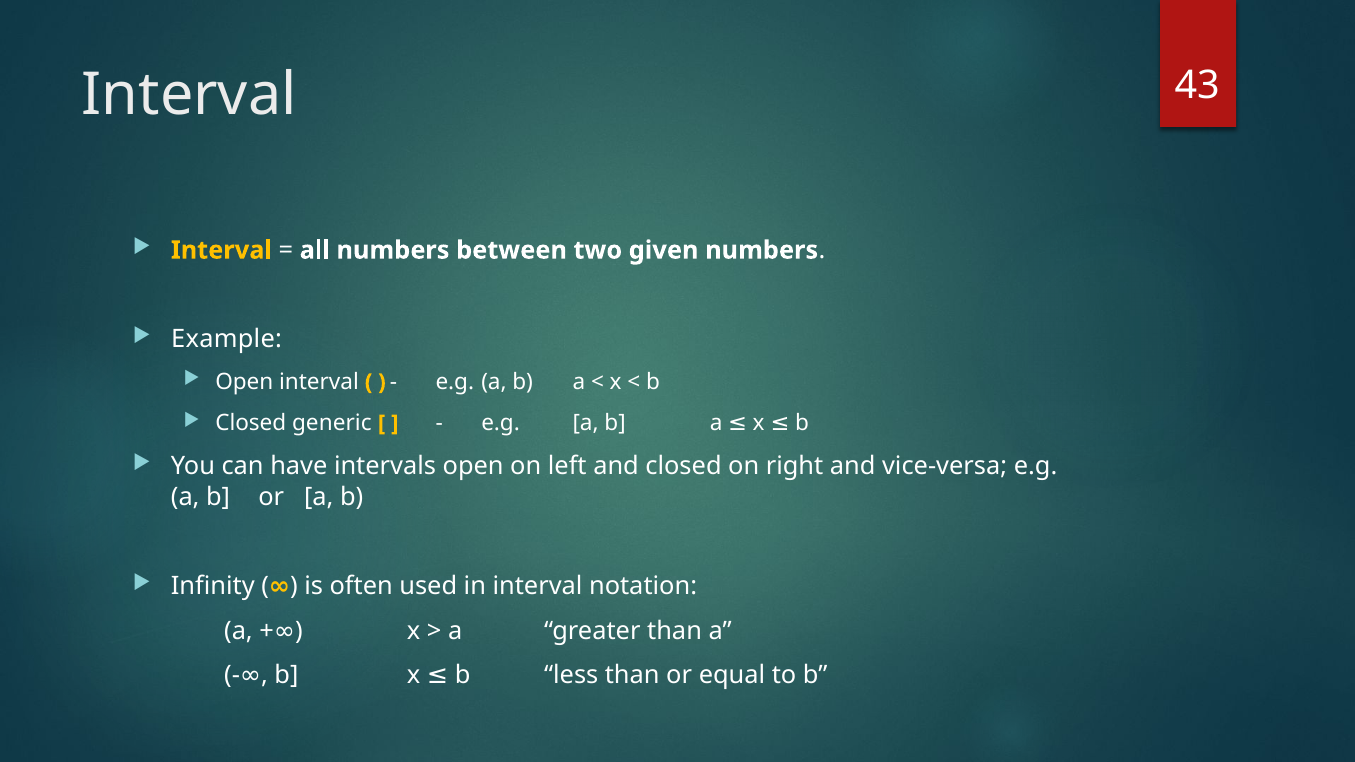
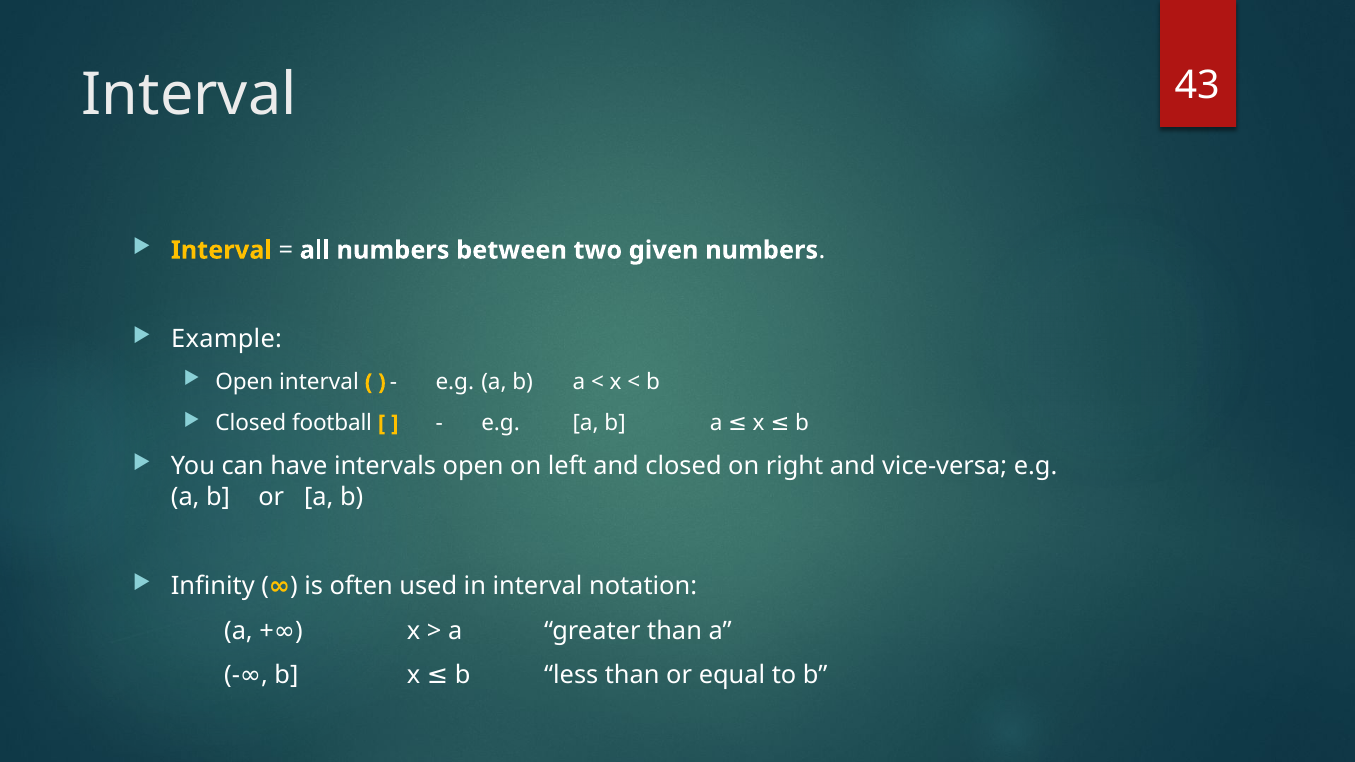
generic: generic -> football (332, 423)
